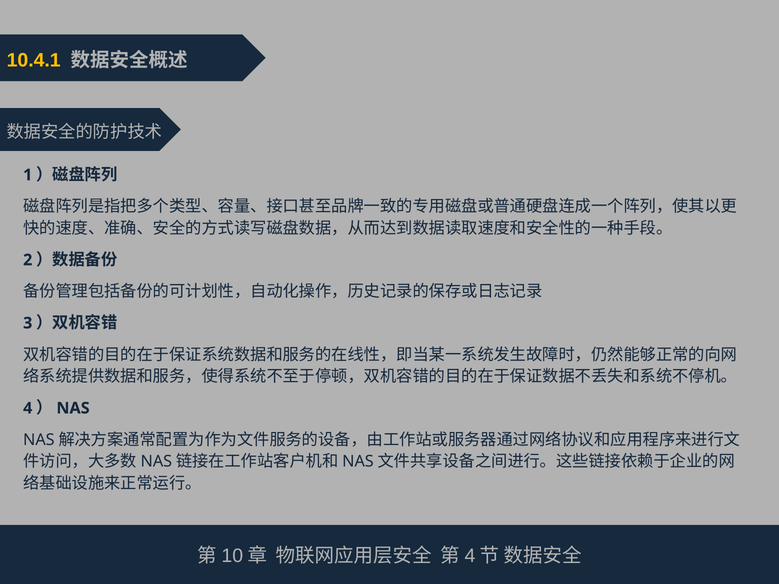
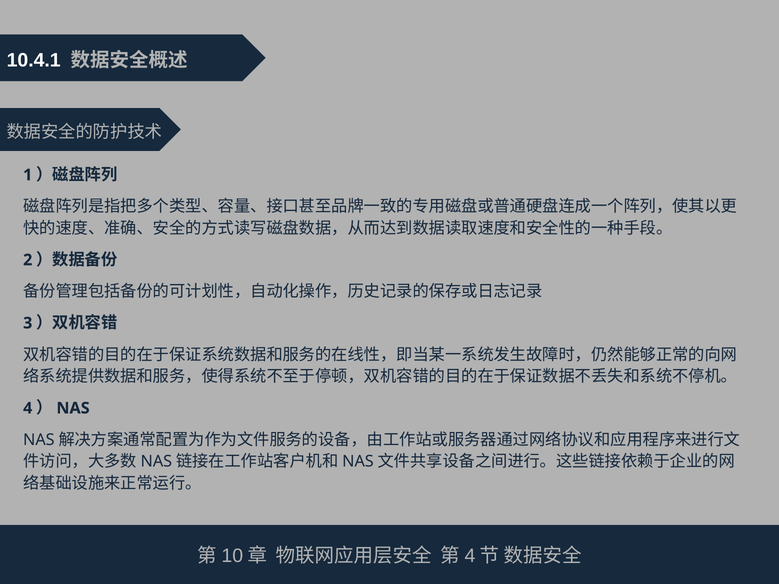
10.4.1 colour: yellow -> white (34, 60)
